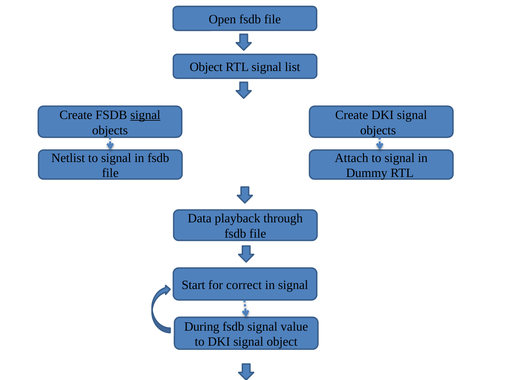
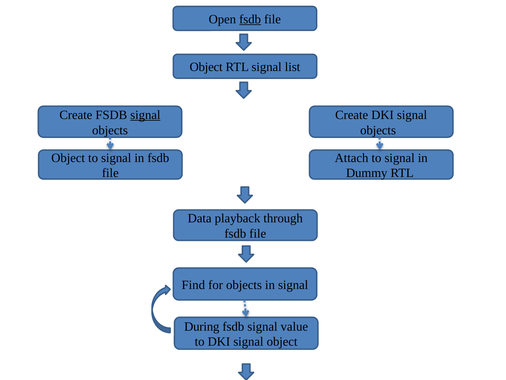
fsdb underline: none -> present (250, 19)
Netlist: Netlist -> Object (68, 158)
Start: Start -> Find (193, 284)
for correct: correct -> objects (244, 284)
